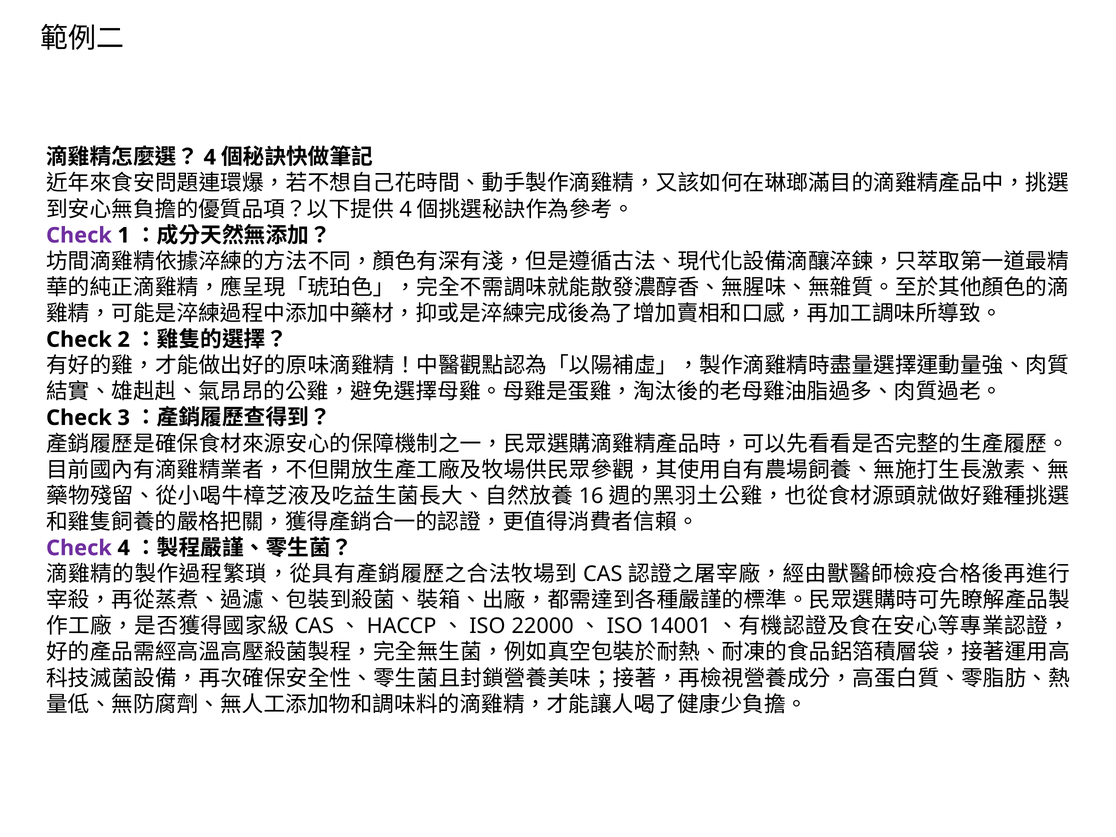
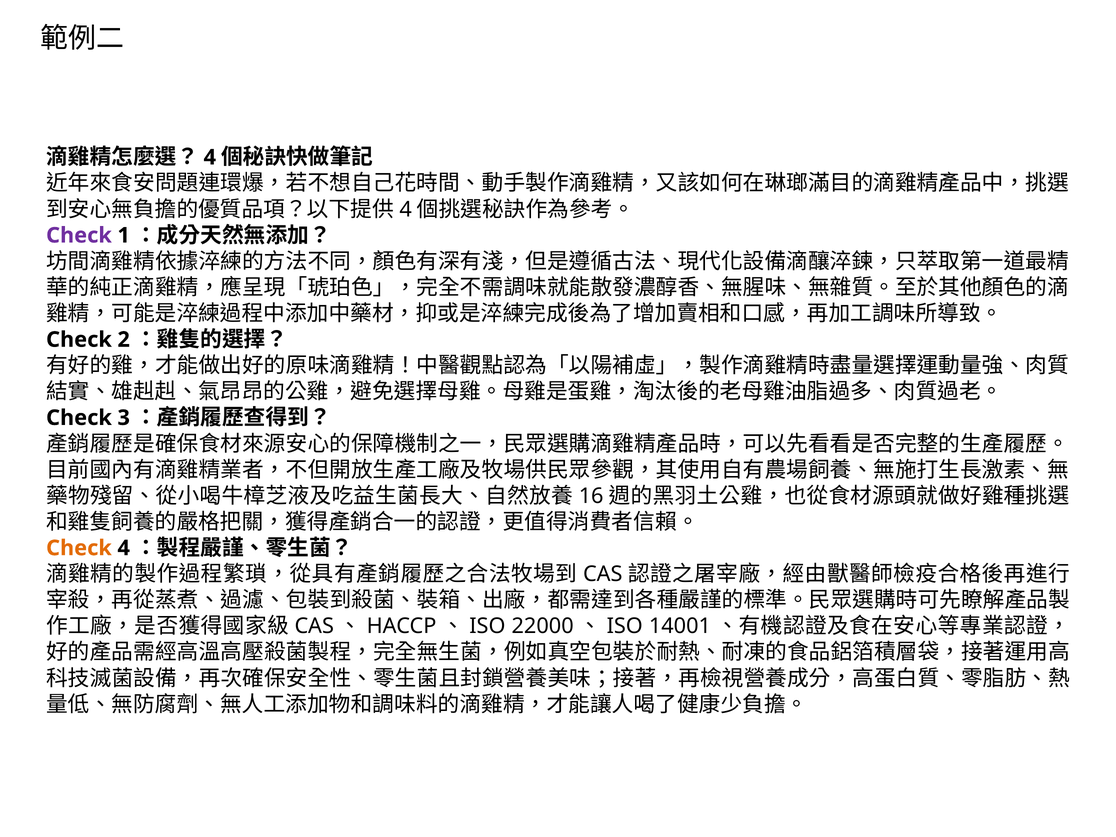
Check colour: purple -> orange (79, 548)
